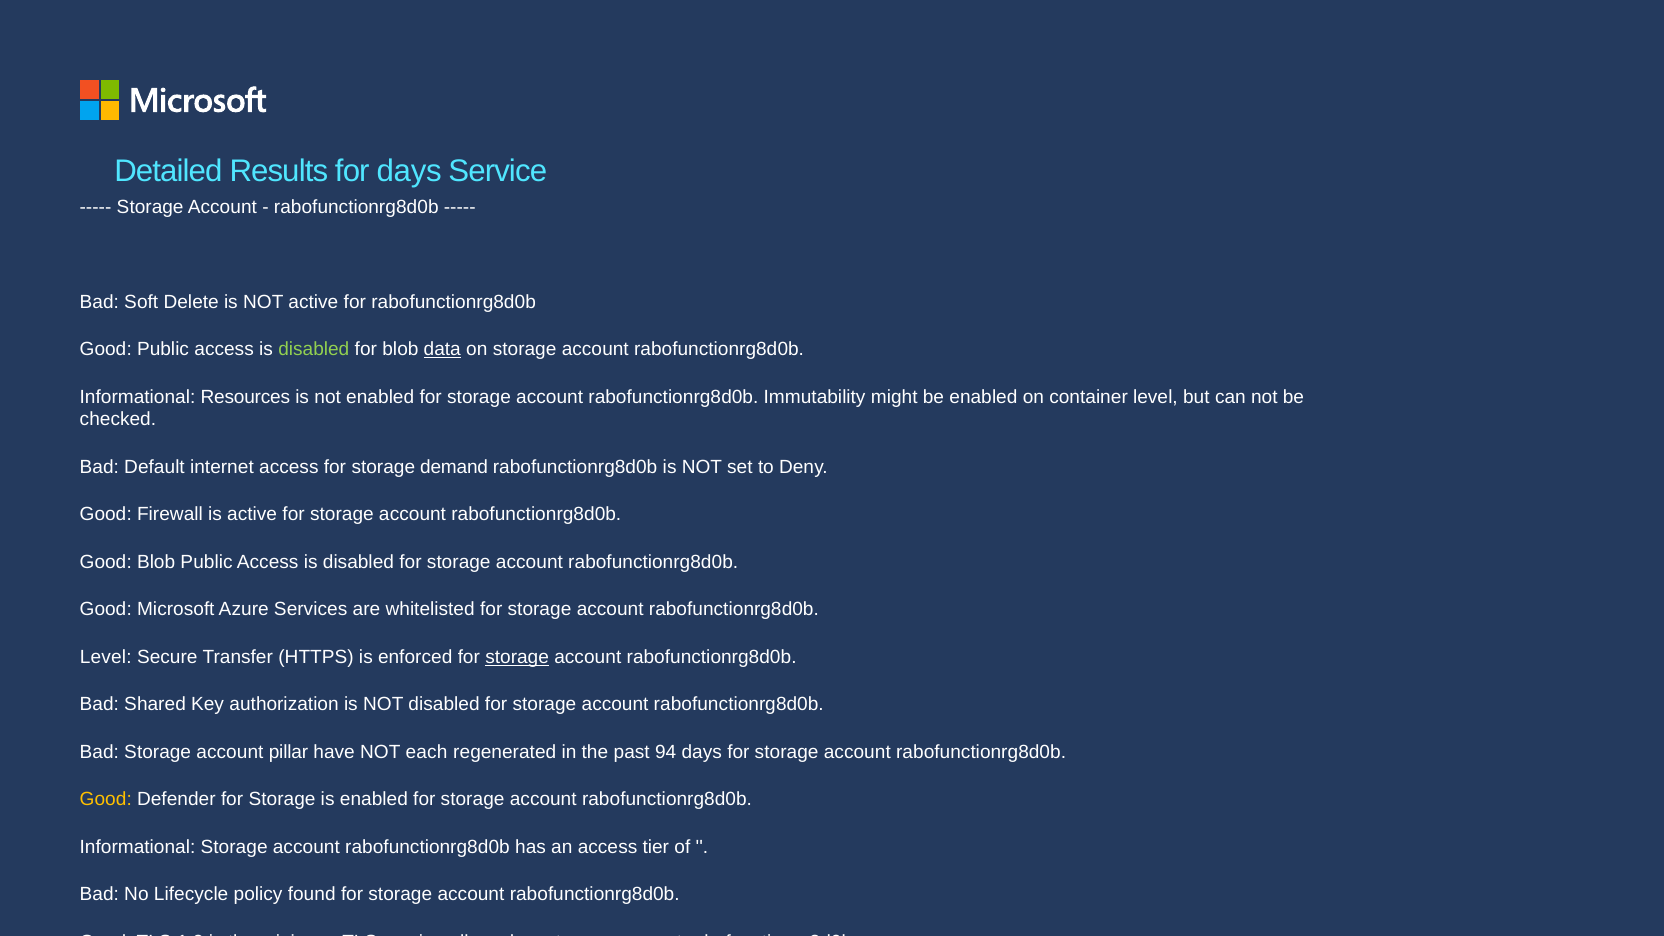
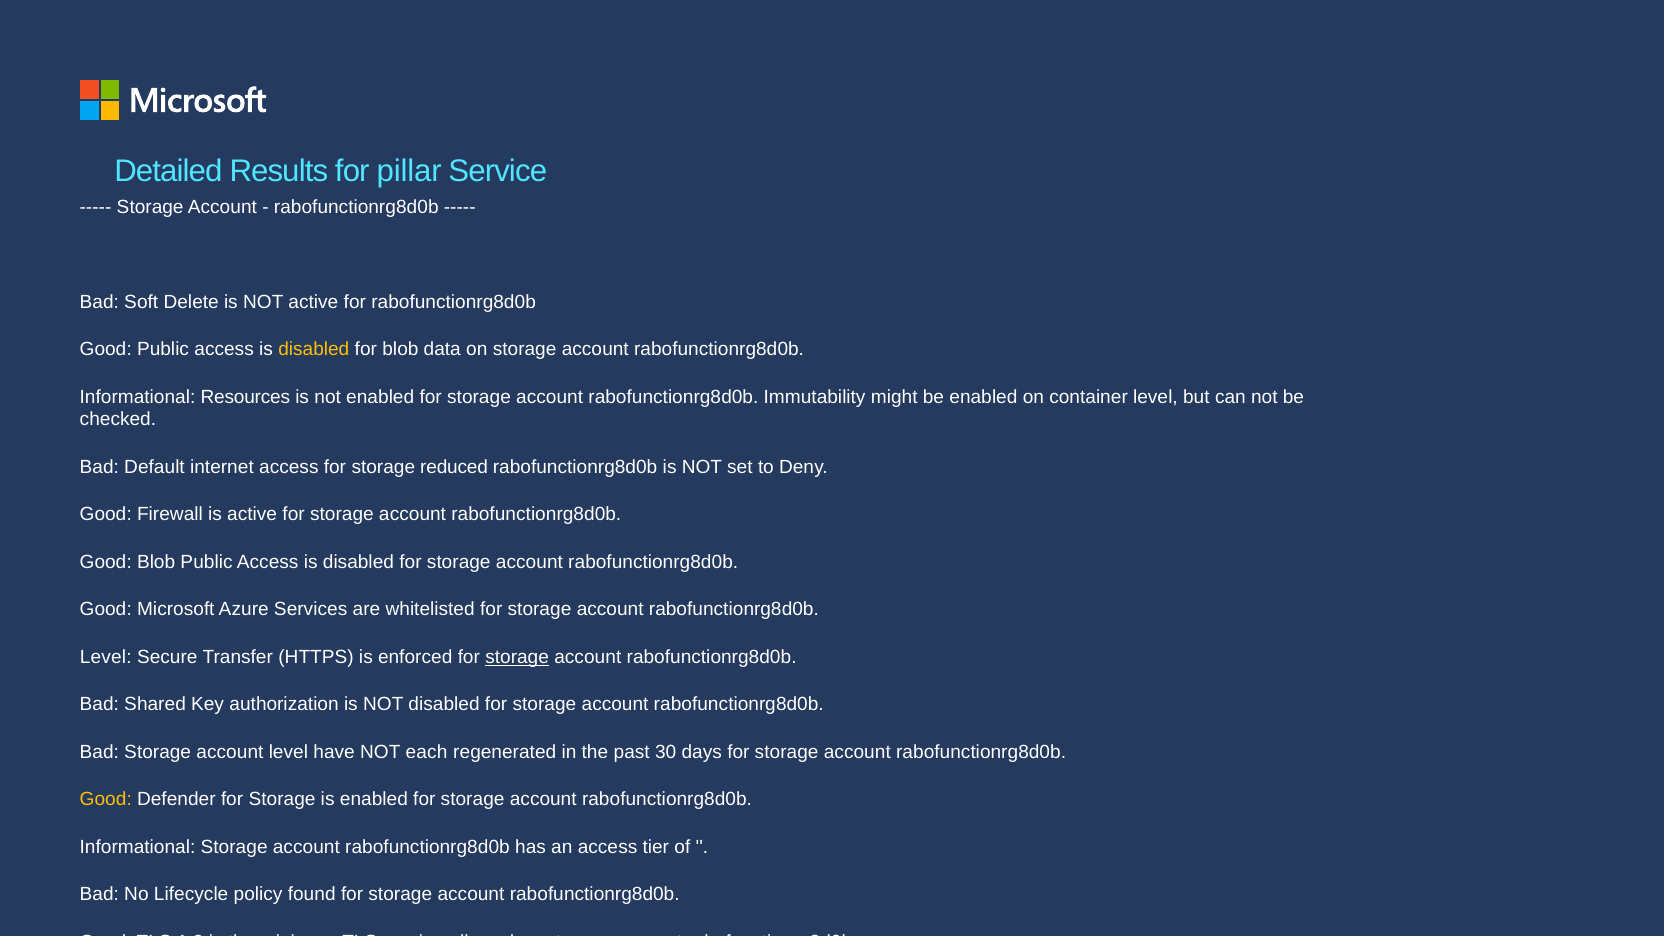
for days: days -> pillar (409, 171)
disabled colour: light green -> yellow (314, 349)
data underline: present -> none (442, 349)
demand: demand -> reduced (454, 467)
account pillar: pillar -> level (288, 752)
94: 94 -> 30 (666, 752)
